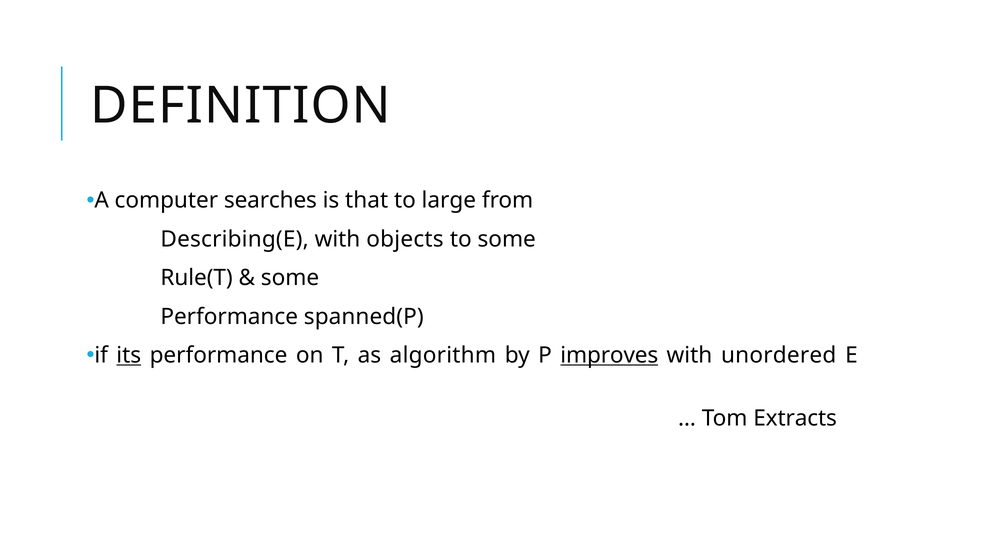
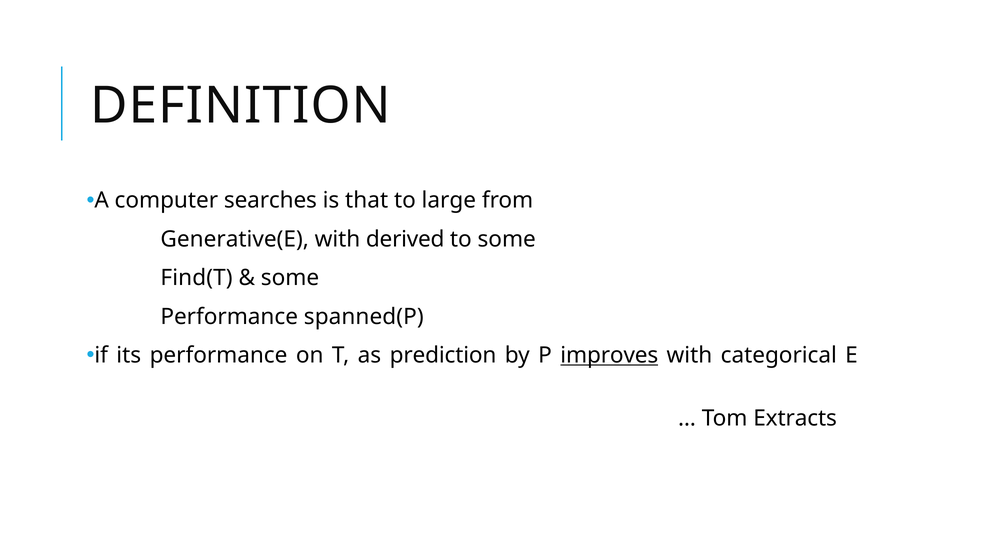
Describing(E: Describing(E -> Generative(E (235, 239)
objects: objects -> derived (405, 239)
Rule(T: Rule(T -> Find(T (197, 278)
its underline: present -> none (129, 356)
algorithm: algorithm -> prediction (443, 356)
unordered: unordered -> categorical (779, 356)
